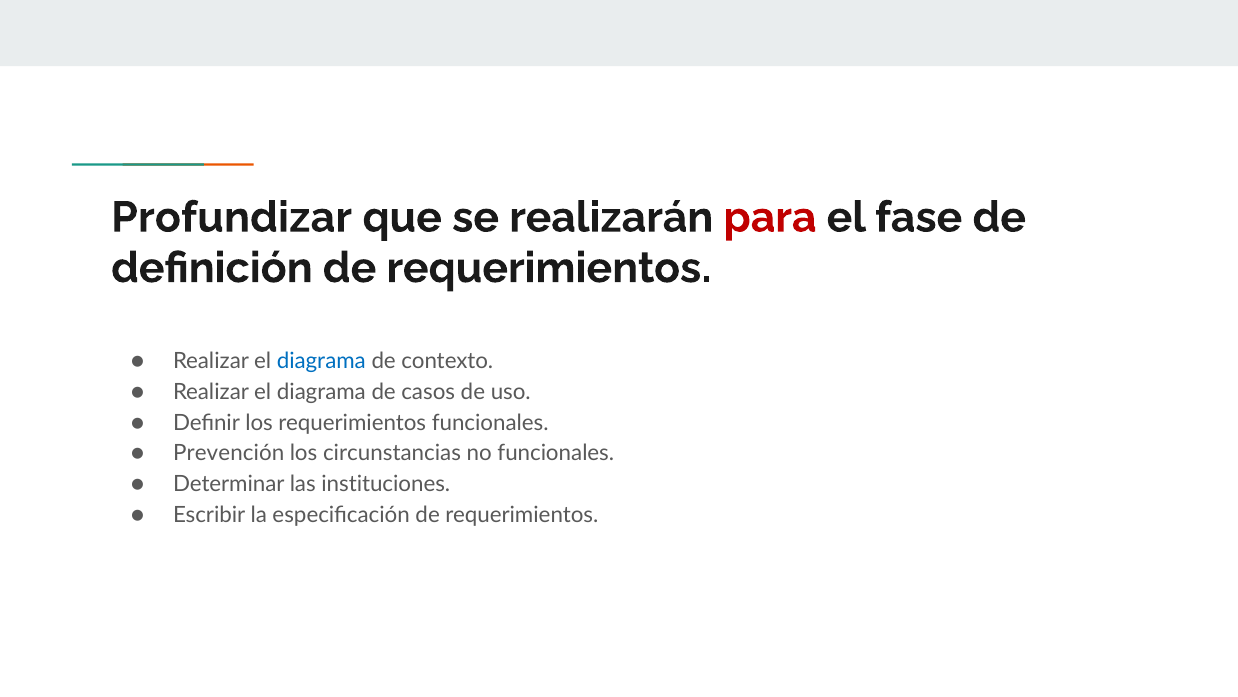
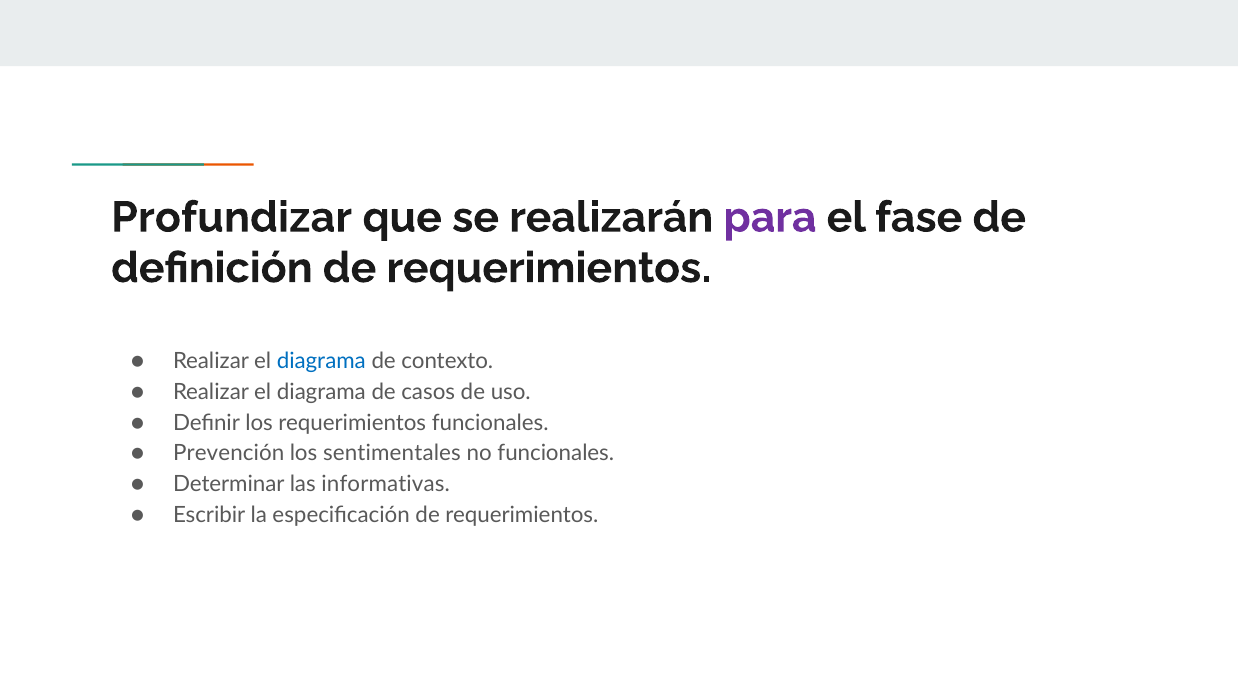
para colour: red -> purple (770, 217)
circunstancias: circunstancias -> sentimentales (392, 453)
instituciones: instituciones -> informativas (386, 484)
